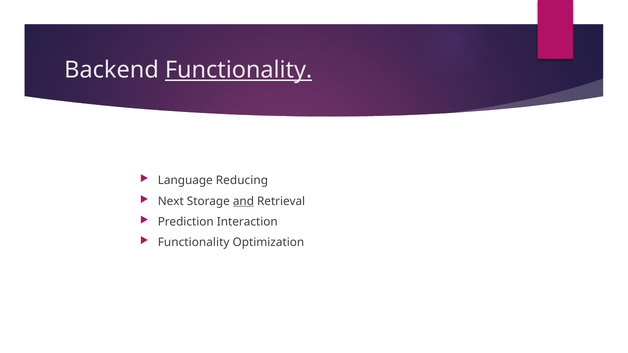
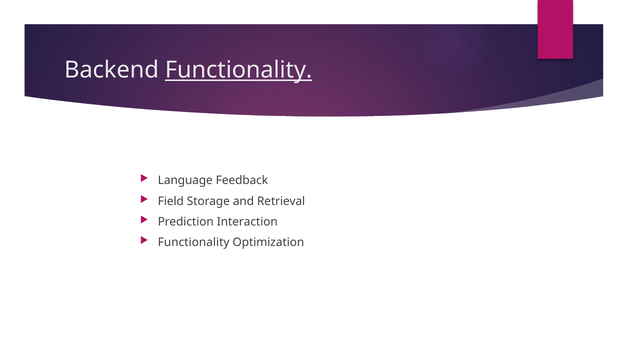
Reducing: Reducing -> Feedback (242, 181)
Next: Next -> Field (171, 201)
and underline: present -> none (243, 201)
